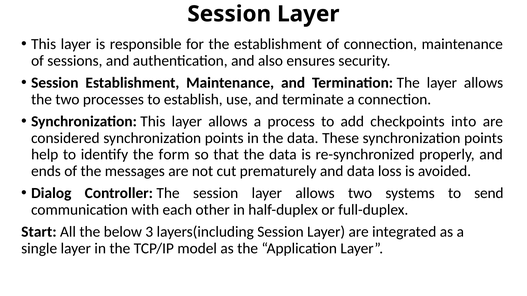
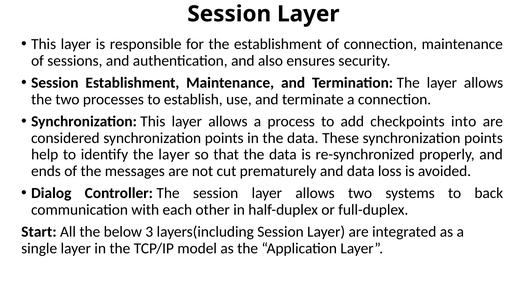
identify the form: form -> layer (174, 155)
send: send -> back (489, 193)
